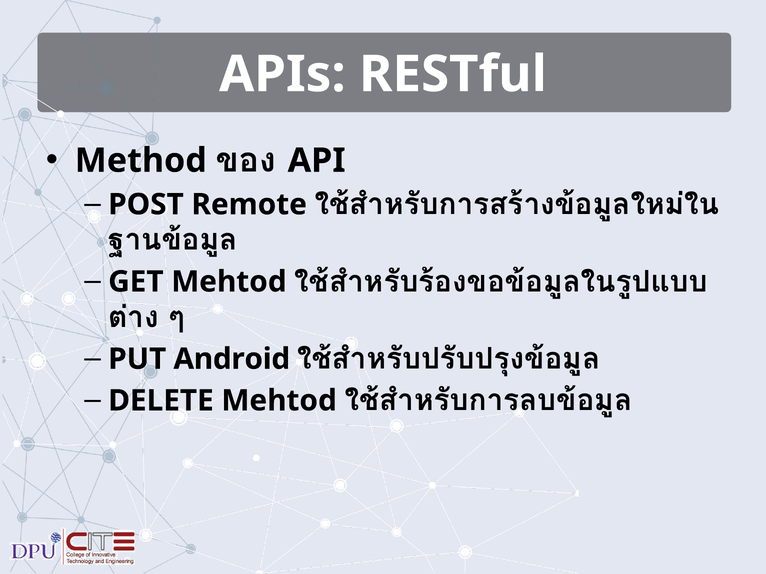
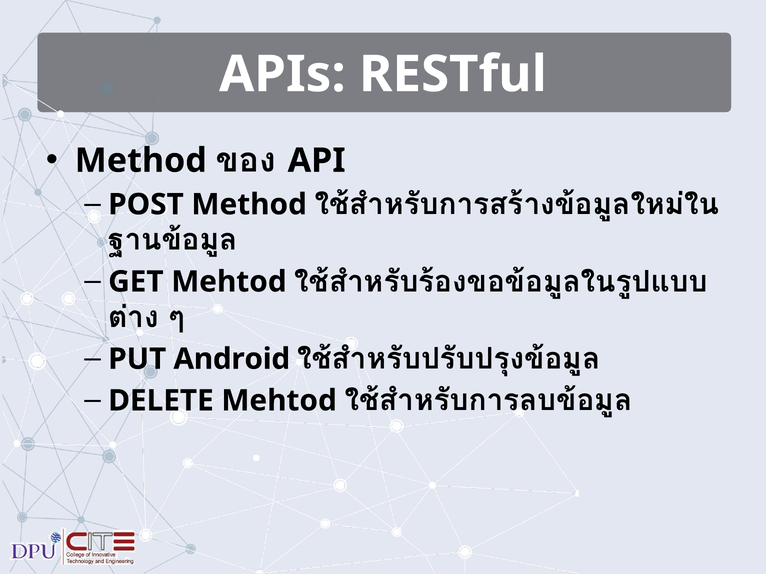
POST Remote: Remote -> Method (249, 205)
